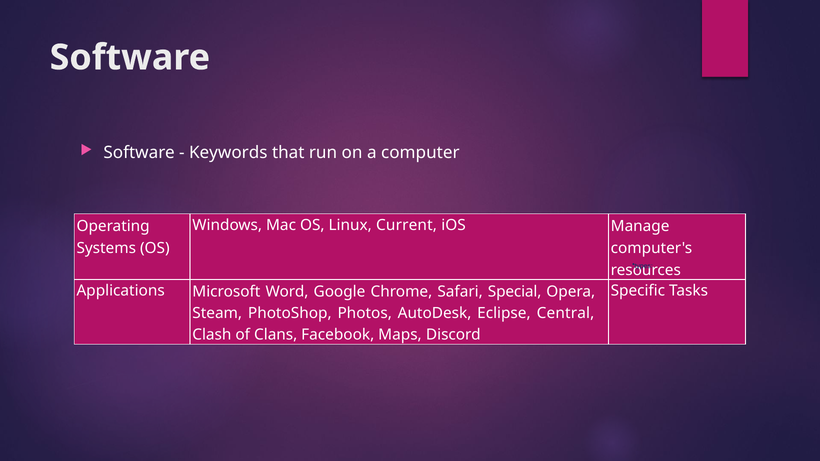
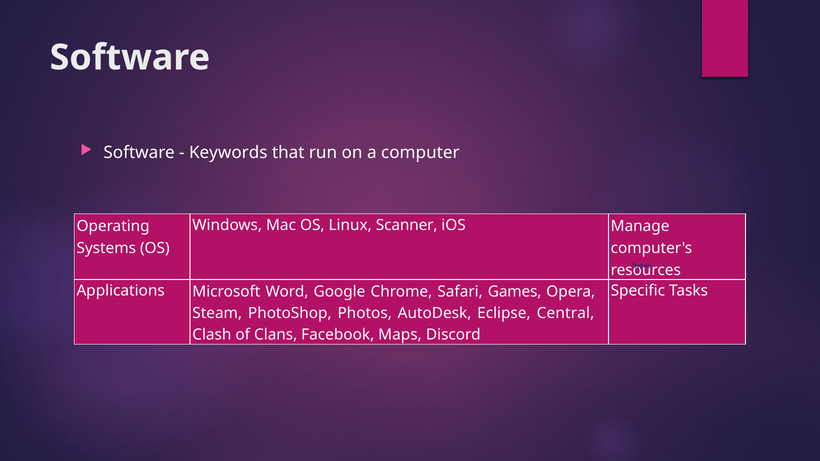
Current: Current -> Scanner (407, 225)
Special: Special -> Games (515, 292)
